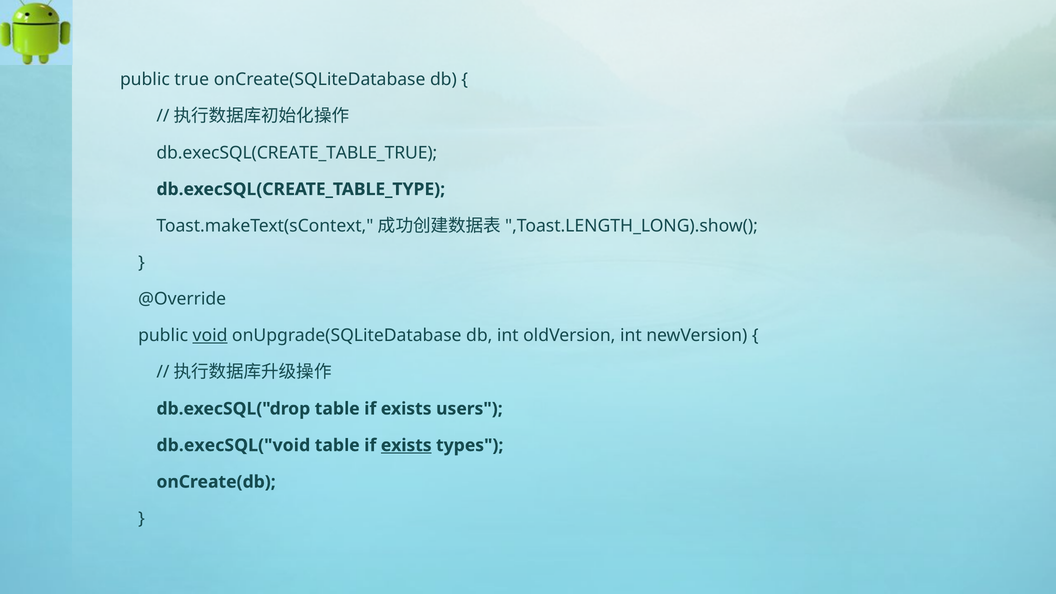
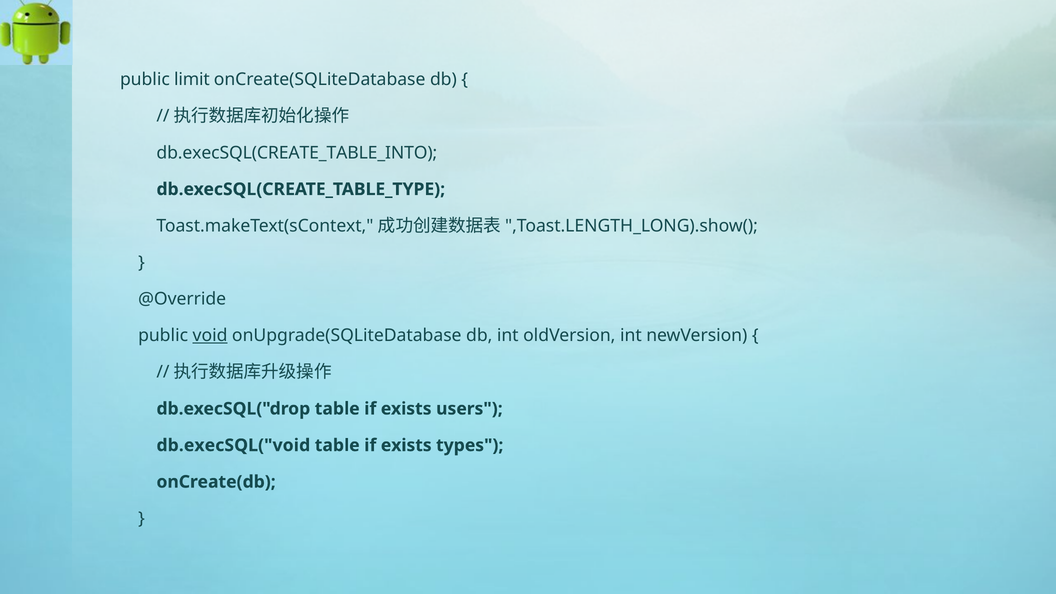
true: true -> limit (192, 80)
db.execSQL(CREATE_TABLE_TRUE: db.execSQL(CREATE_TABLE_TRUE -> db.execSQL(CREATE_TABLE_INTO (297, 153)
exists underline: present -> none (406, 445)
